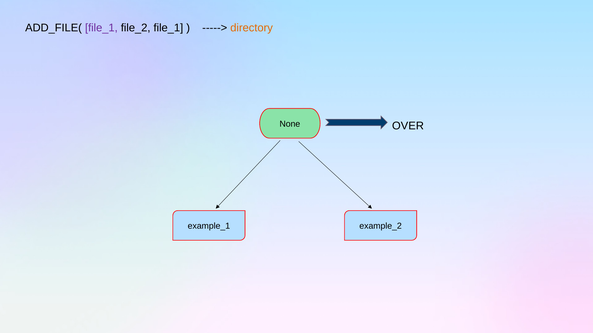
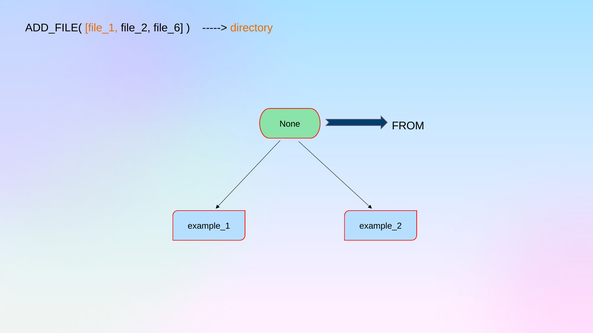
file_1 colour: purple -> orange (101, 28)
file_2 file_1: file_1 -> file_6 (168, 28)
OVER: OVER -> FROM (408, 126)
